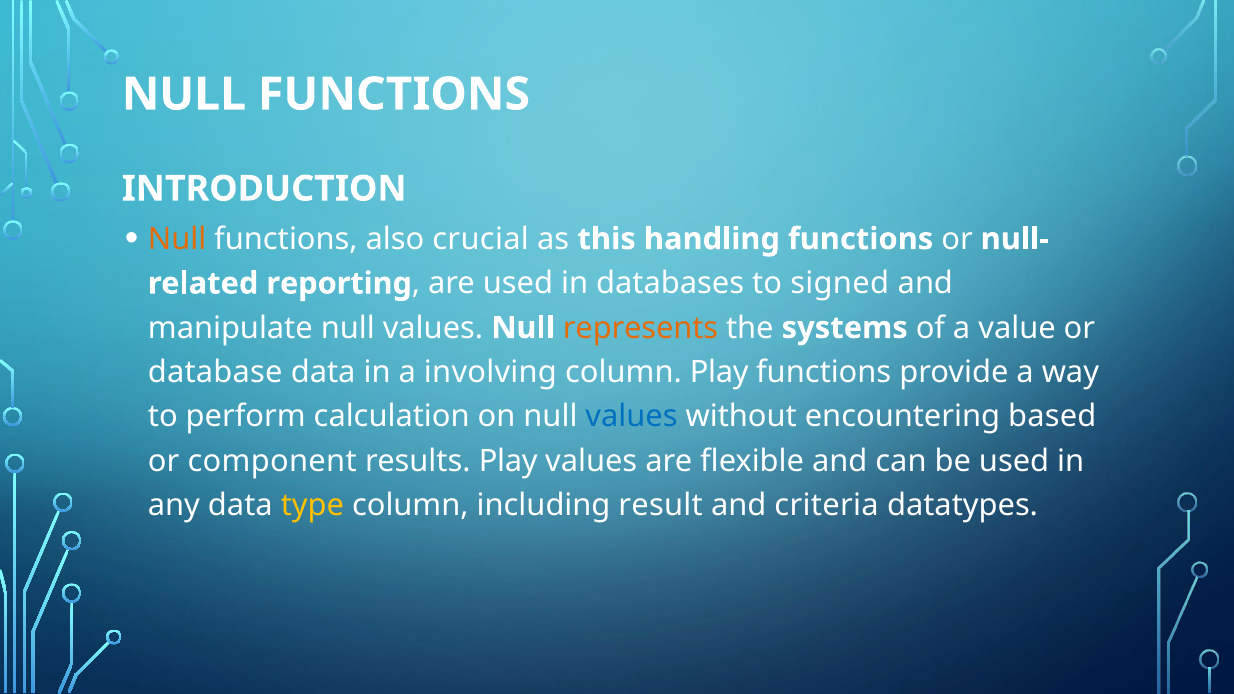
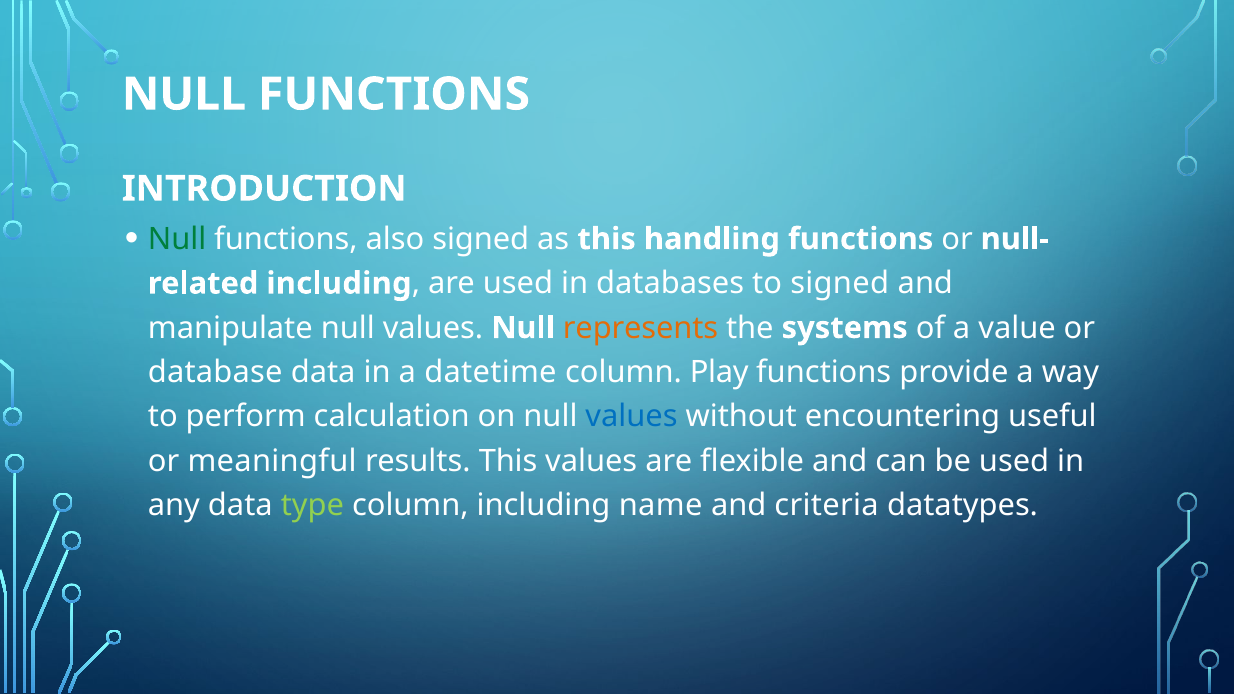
Null colour: orange -> green (177, 239)
also crucial: crucial -> signed (481, 239)
reporting: reporting -> including (339, 283)
involving: involving -> datetime (490, 372)
based: based -> useful (1052, 417)
component: component -> meaningful (272, 461)
results Play: Play -> This (508, 461)
type colour: yellow -> light green (312, 506)
result: result -> name (661, 506)
